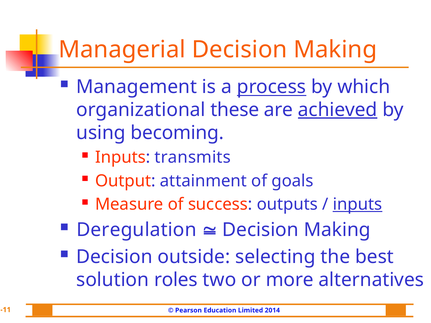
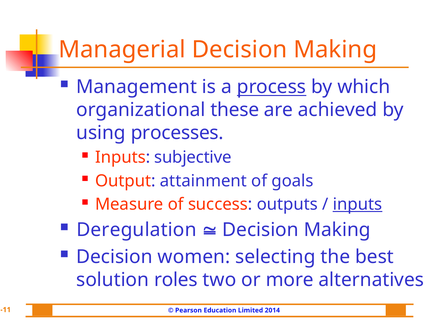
achieved underline: present -> none (338, 110)
becoming: becoming -> processes (177, 133)
transmits: transmits -> subjective (193, 158)
outside: outside -> women (194, 257)
